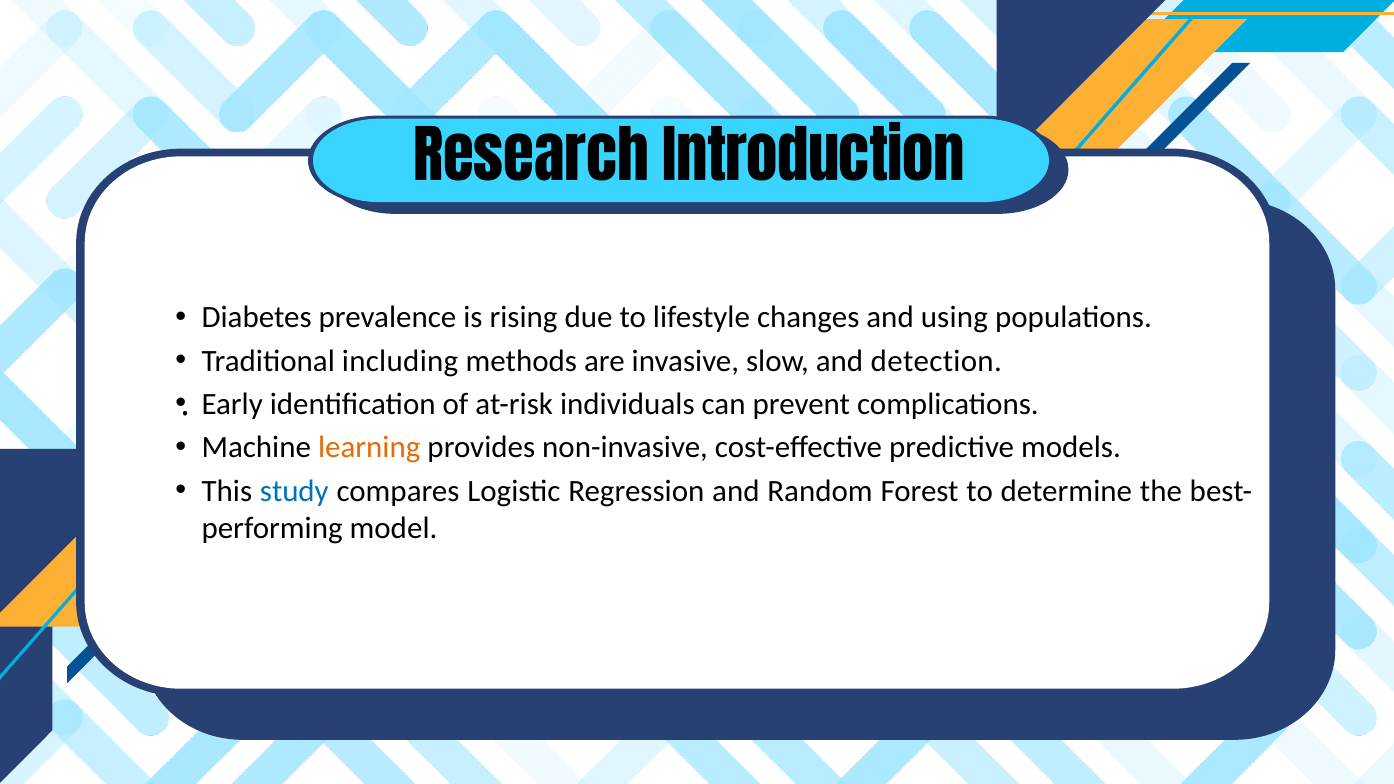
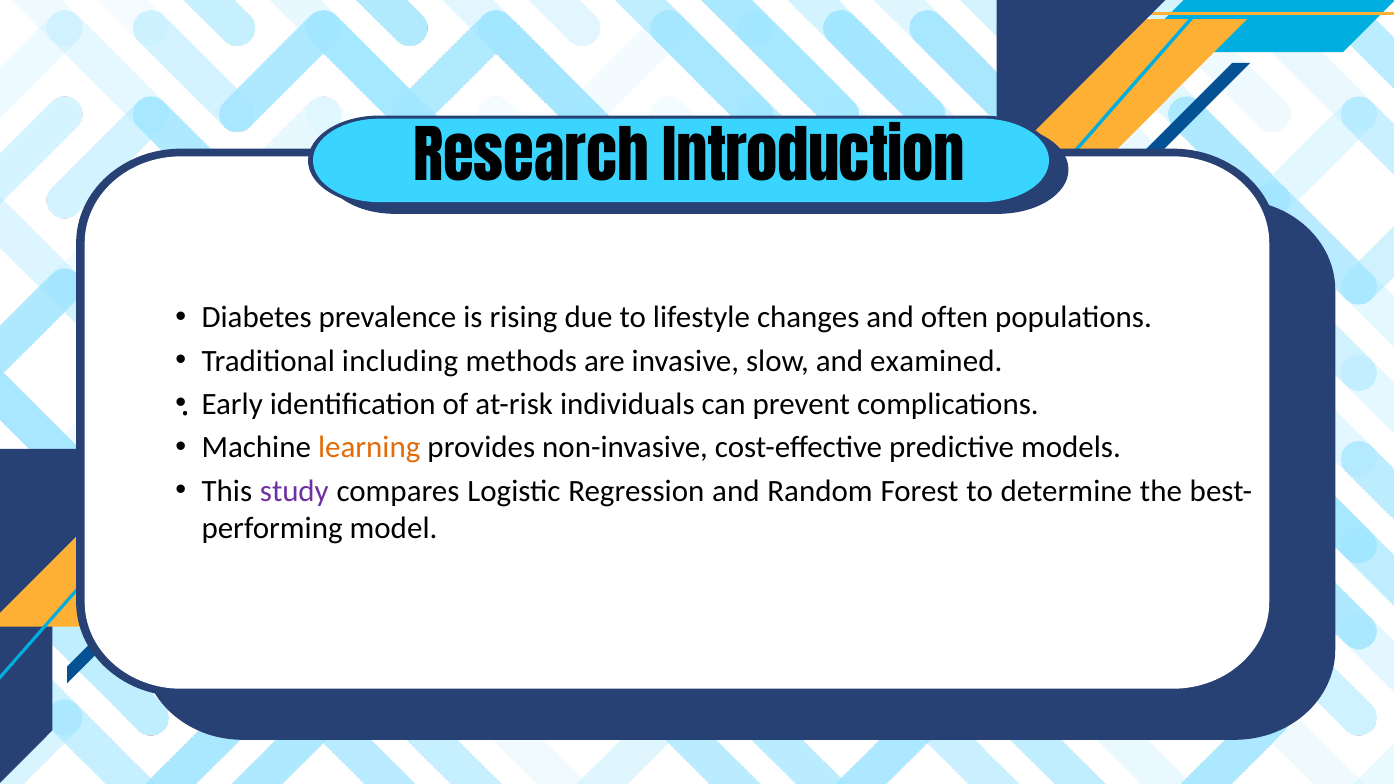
using: using -> often (954, 318)
detection: detection -> examined (936, 361)
study colour: blue -> purple (294, 491)
